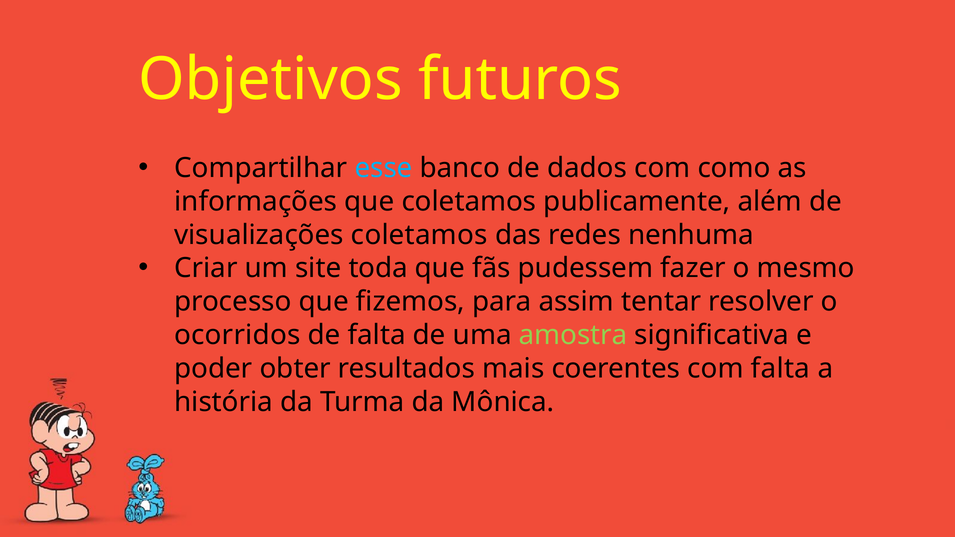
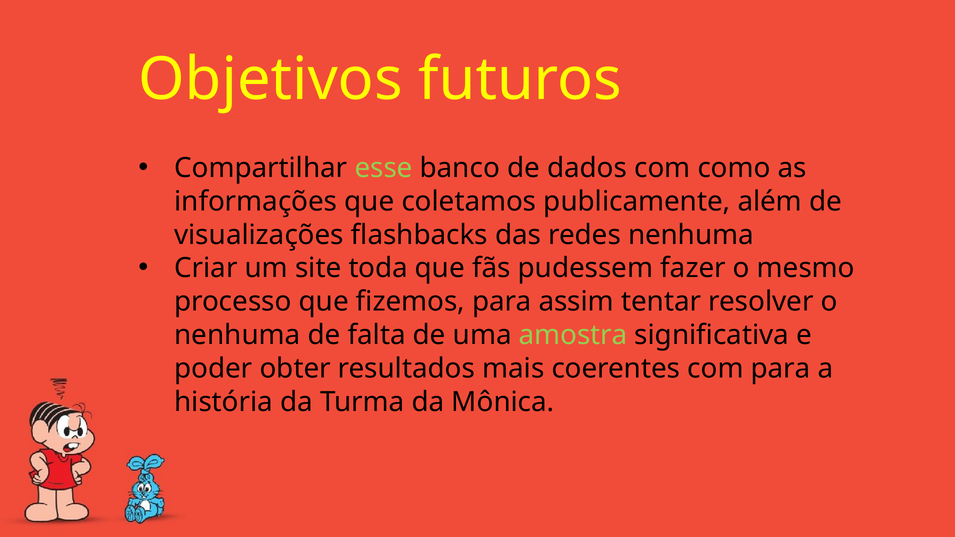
esse colour: light blue -> light green (384, 168)
visualizações coletamos: coletamos -> flashbacks (419, 235)
ocorridos: ocorridos -> nenhuma (237, 335)
com falta: falta -> para (781, 369)
